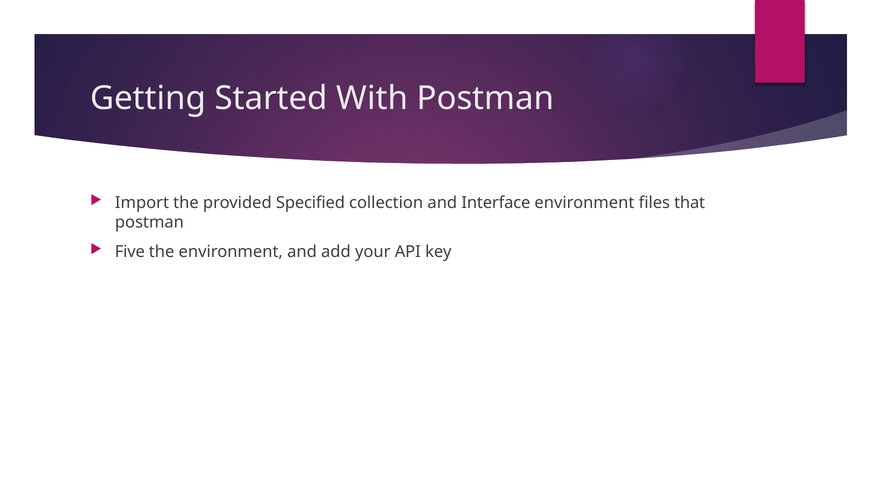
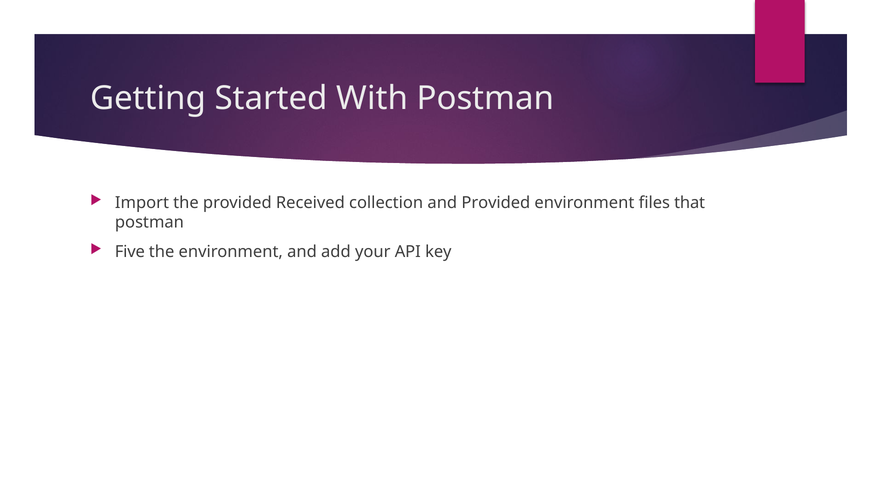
Specified: Specified -> Received (310, 203)
and Interface: Interface -> Provided (496, 203)
